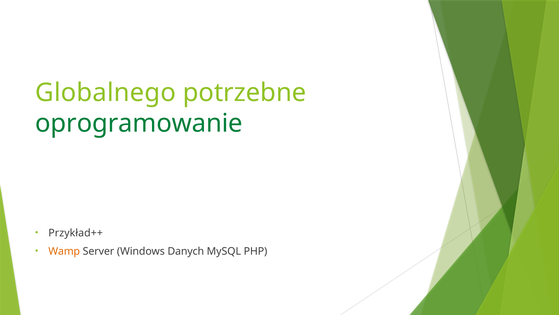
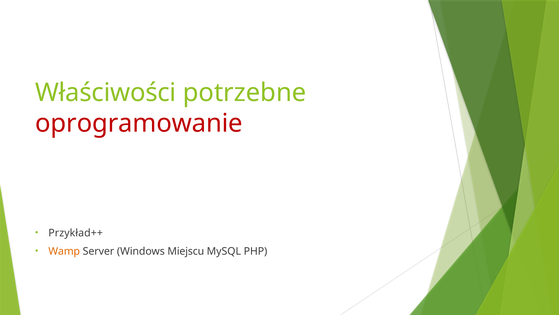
Globalnego: Globalnego -> Właściwości (106, 92)
oprogramowanie colour: green -> red (139, 123)
Danych: Danych -> Miejscu (186, 251)
